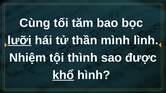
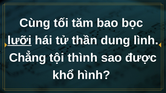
mình: mình -> dung (115, 40)
Nhiệm: Nhiệm -> Chẳng (28, 58)
khổ underline: present -> none (63, 75)
